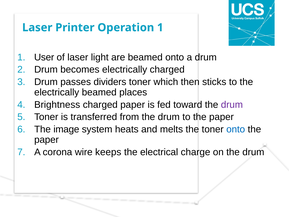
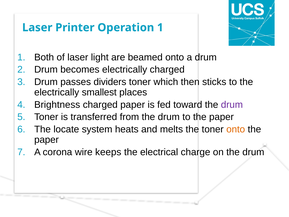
User: User -> Both (44, 57)
electrically beamed: beamed -> smallest (99, 92)
image: image -> locate (66, 129)
onto colour: blue -> orange (236, 129)
